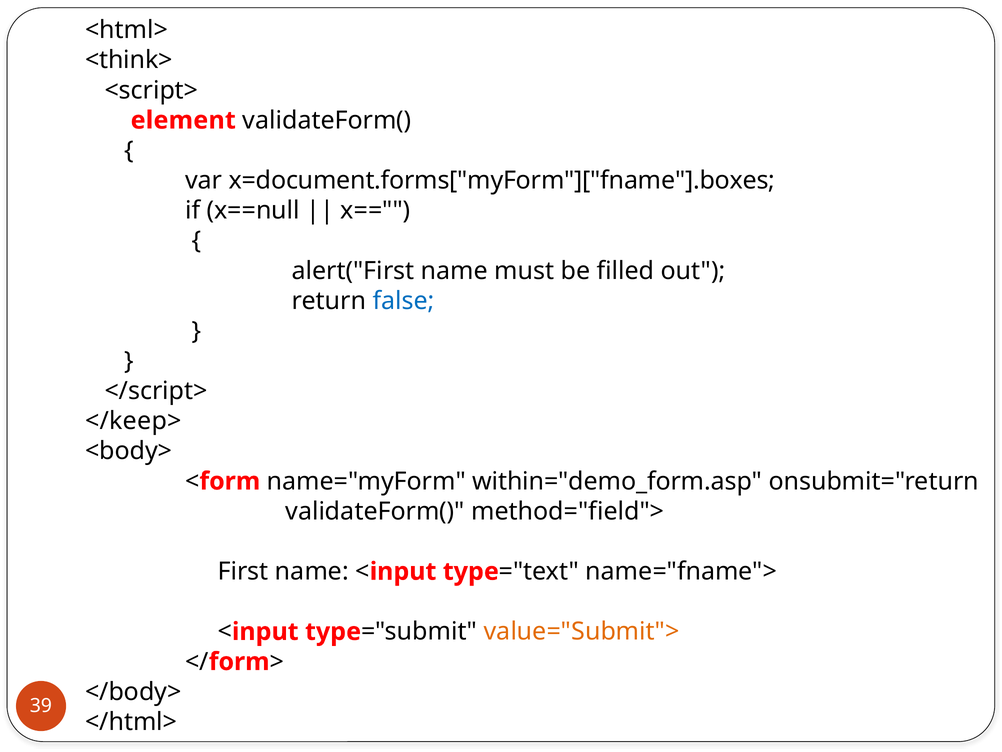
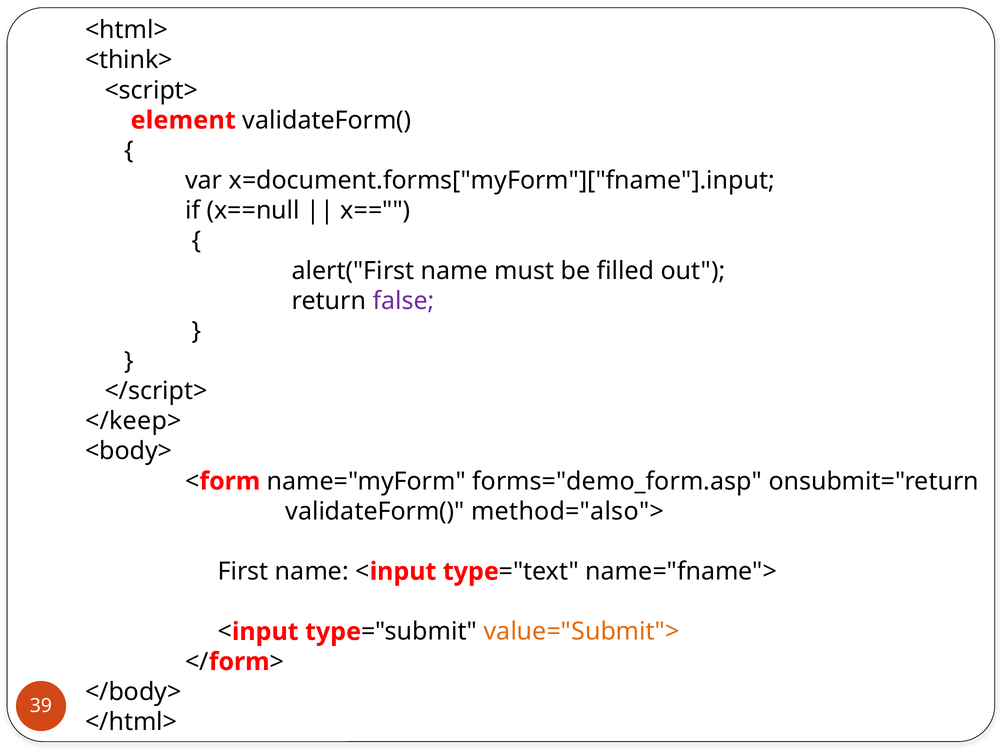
x=document.forms["myForm"]["fname"].boxes: x=document.forms["myForm"]["fname"].boxes -> x=document.forms["myForm"]["fname"].input (502, 180)
false colour: blue -> purple (404, 301)
within="demo_form.asp: within="demo_form.asp -> forms="demo_form.asp (617, 481)
method="field">: method="field"> -> method="also"> (568, 511)
